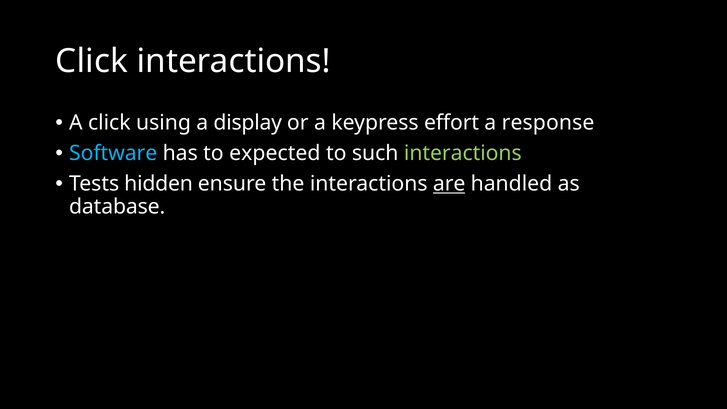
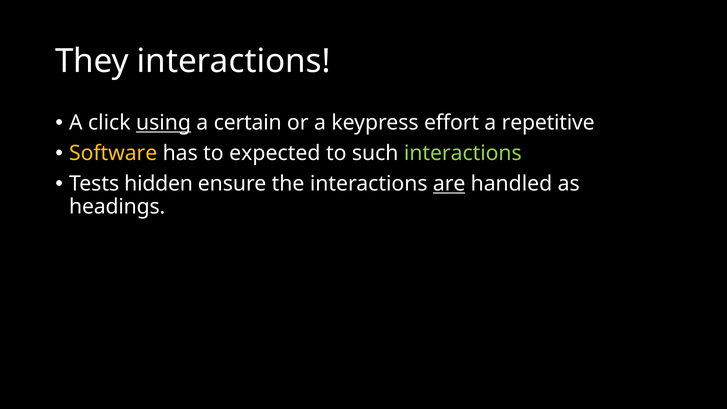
Click: Click -> They (92, 61)
using underline: none -> present (164, 123)
display: display -> certain (248, 123)
response: response -> repetitive (548, 123)
Software colour: light blue -> yellow (113, 153)
database: database -> headings (117, 207)
